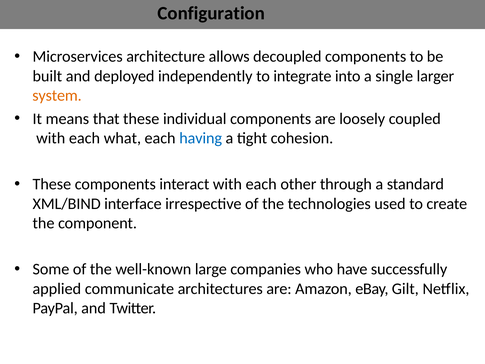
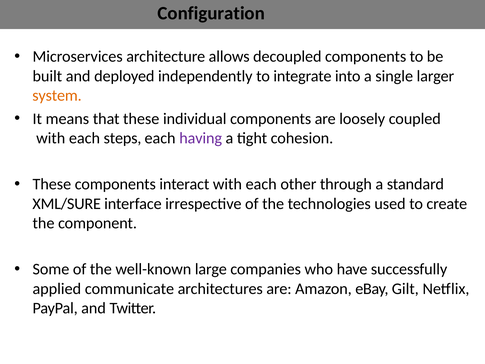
what: what -> steps (123, 138)
having colour: blue -> purple (201, 138)
XML/BIND: XML/BIND -> XML/SURE (67, 204)
